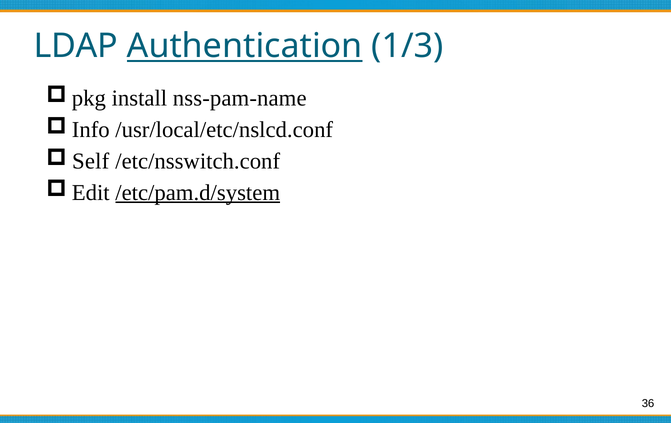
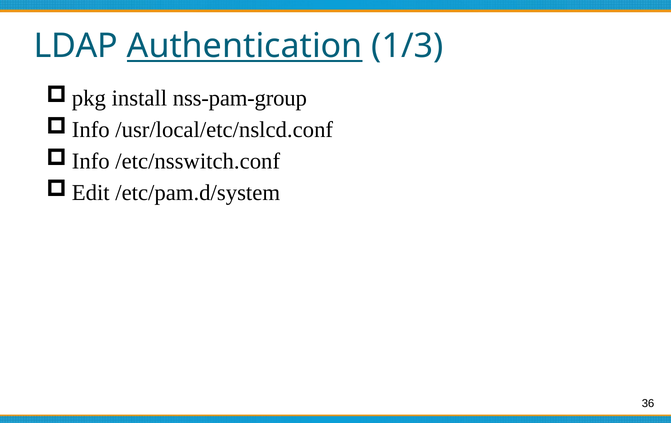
nss-pam-name: nss-pam-name -> nss-pam-group (240, 98)
Self: Self -> Info (91, 161)
/etc/pam.d/system underline: present -> none (198, 192)
